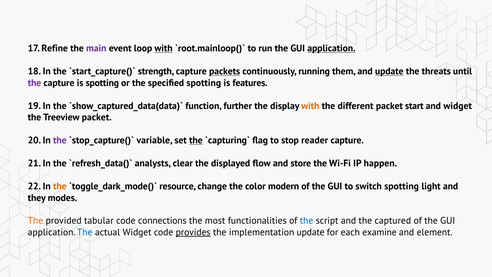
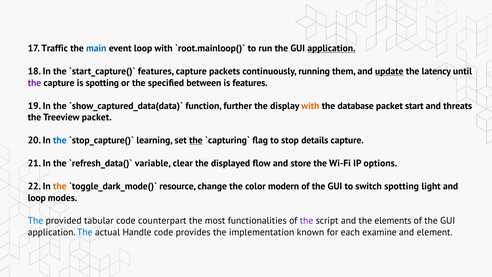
Refine: Refine -> Traffic (55, 48)
main colour: purple -> blue (96, 48)
with underline: present -> none (164, 48)
strength: strength -> features (156, 71)
packets underline: present -> none (225, 71)
threats: threats -> latency (436, 71)
specified spotting: spotting -> between (204, 83)
different: different -> database (356, 106)
and widget: widget -> threats (458, 106)
the colour: purple -> blue (60, 140)
variable: variable -> learning (155, 140)
reader: reader -> details (315, 140)
analysts: analysts -> variable (153, 163)
happen: happen -> options (380, 163)
they: they -> loop (37, 198)
The colour: orange -> blue (35, 221)
connections: connections -> counterpart (162, 221)
the colour: blue -> purple (307, 221)
captured: captured -> elements (393, 221)
actual Widget: Widget -> Handle (137, 232)
provides underline: present -> none (193, 232)
implementation update: update -> known (311, 232)
